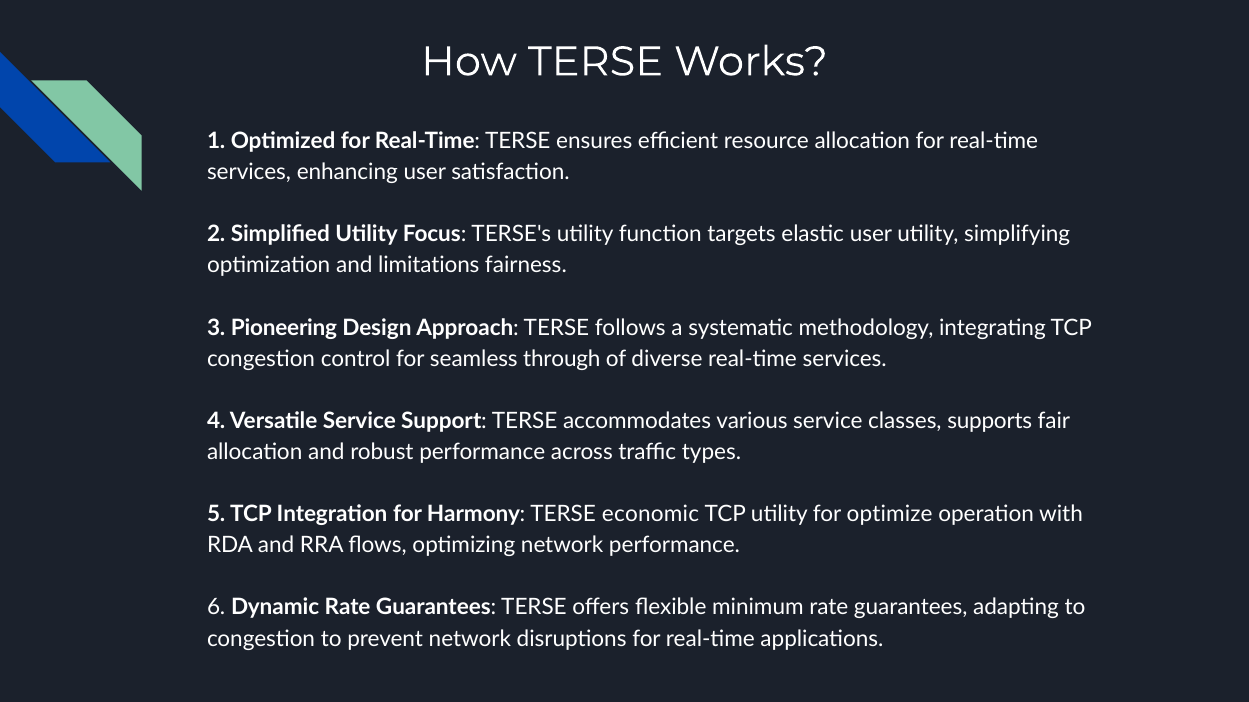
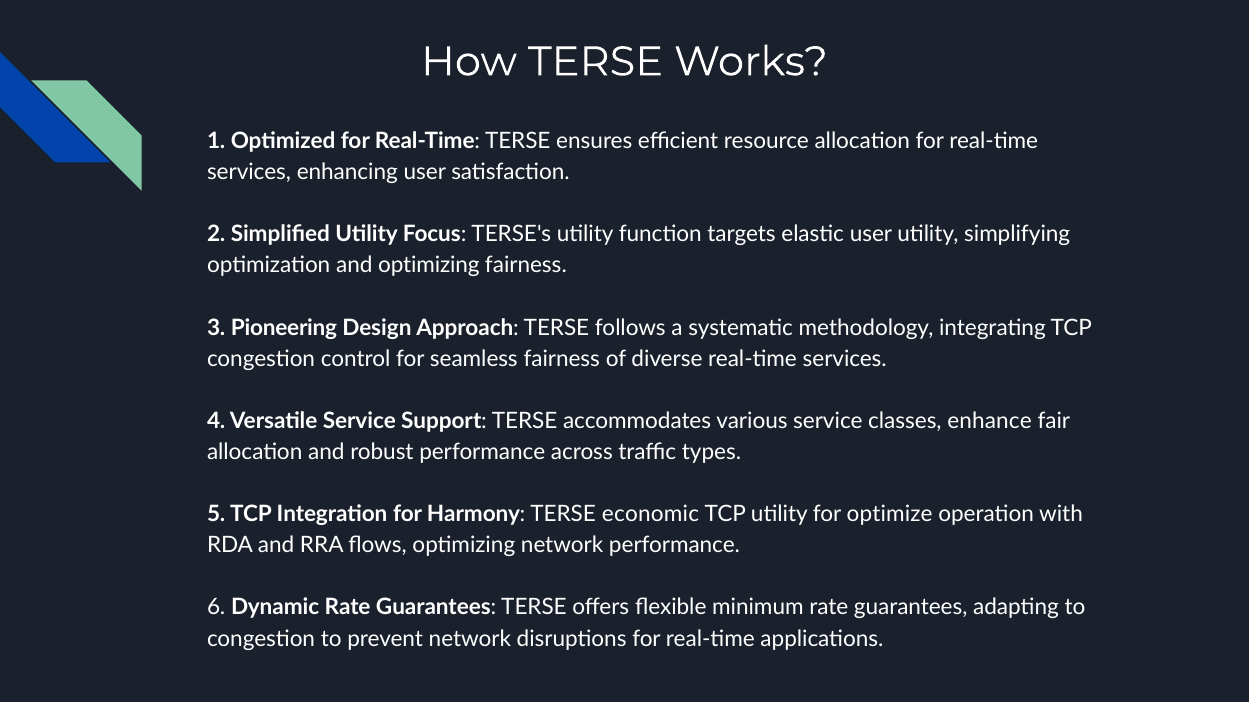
and limitations: limitations -> optimizing (429, 266)
seamless through: through -> fairness (562, 359)
supports: supports -> enhance (990, 421)
